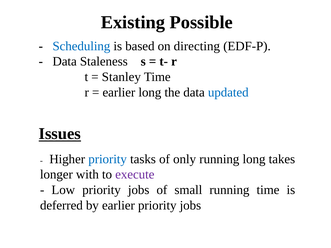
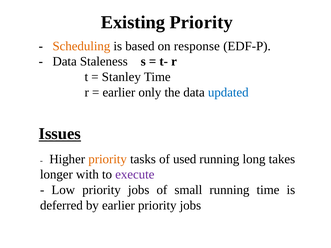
Existing Possible: Possible -> Priority (201, 22)
Scheduling colour: blue -> orange (81, 46)
directing: directing -> response (197, 46)
earlier long: long -> only (150, 92)
priority colour: blue -> orange (108, 159)
only: only -> used (185, 159)
